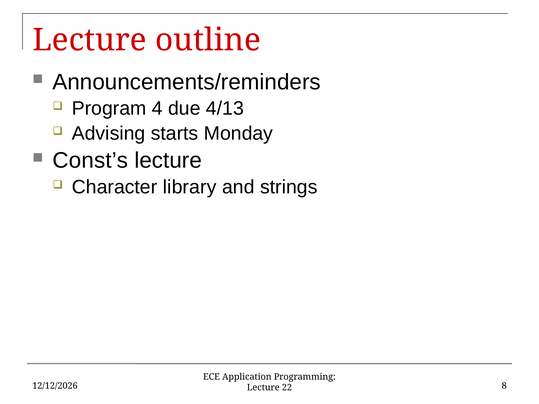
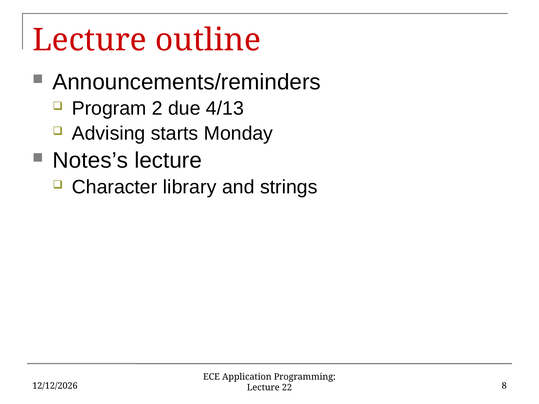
4: 4 -> 2 (157, 109)
Const’s: Const’s -> Notes’s (90, 161)
